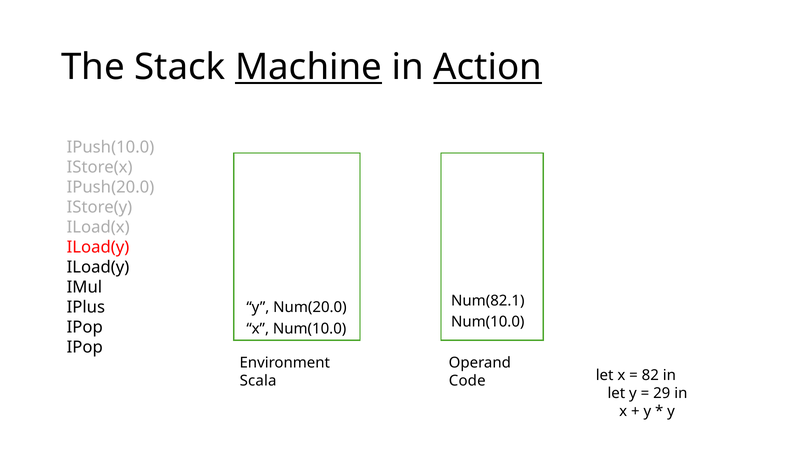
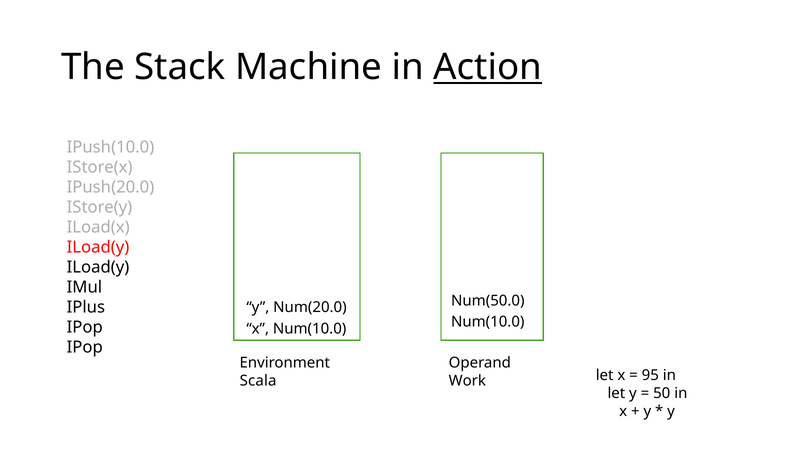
Machine underline: present -> none (309, 67)
Num(82.1: Num(82.1 -> Num(50.0 (488, 301)
82: 82 -> 95 (650, 376)
Code: Code -> Work (467, 381)
29: 29 -> 50 (662, 394)
